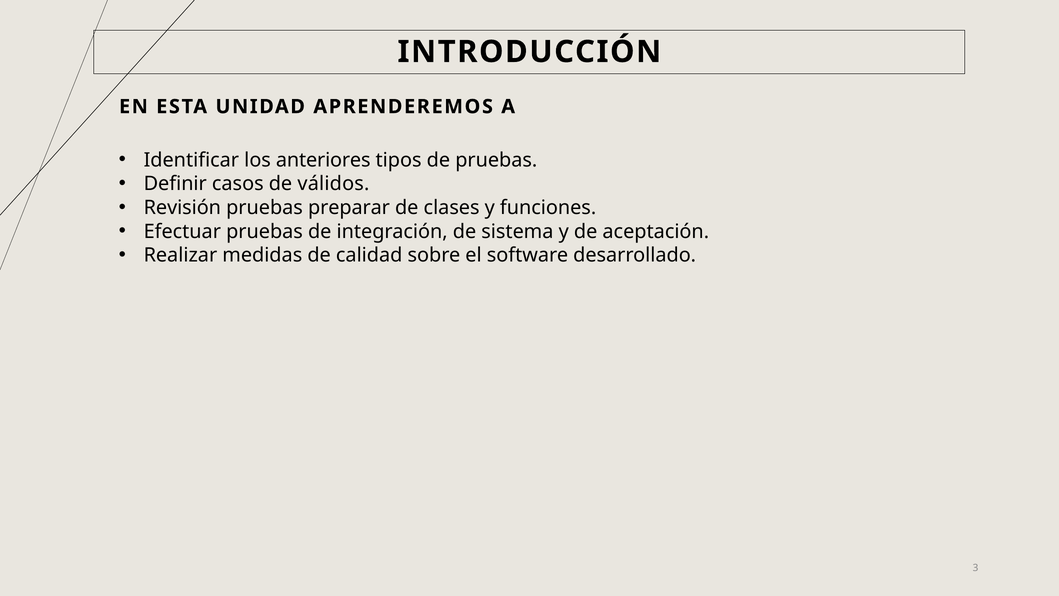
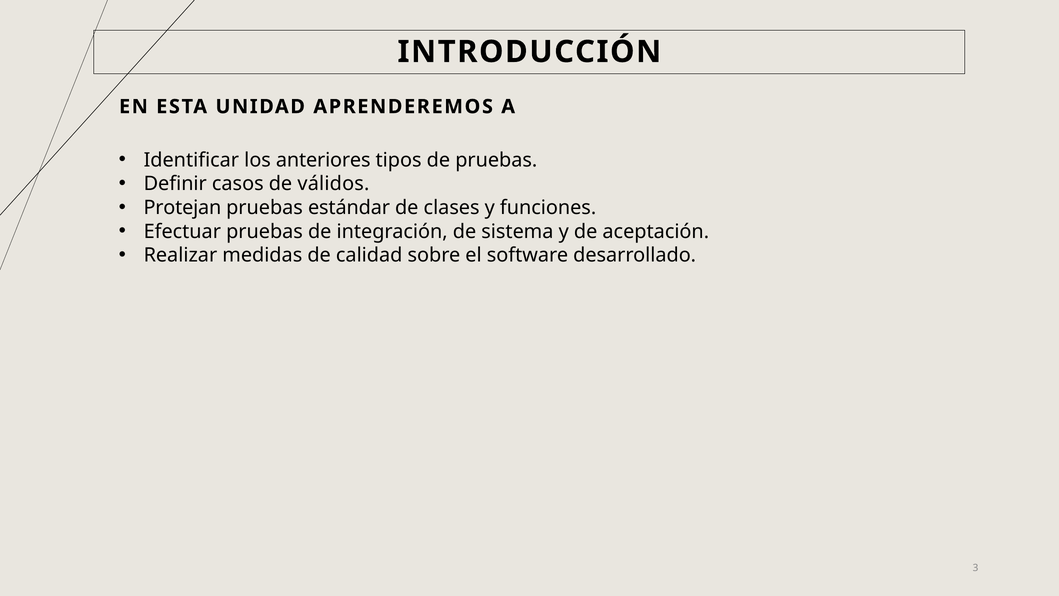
Revisión: Revisión -> Protejan (182, 208)
preparar: preparar -> estándar (349, 208)
